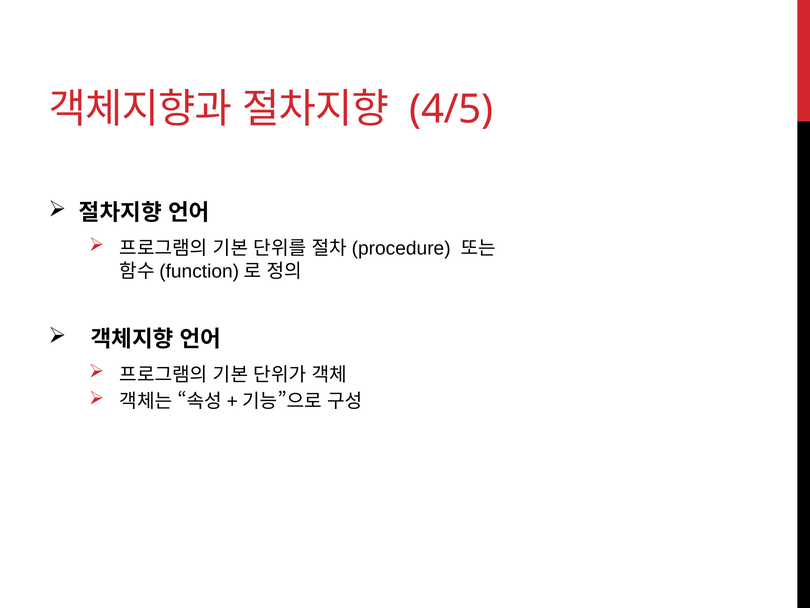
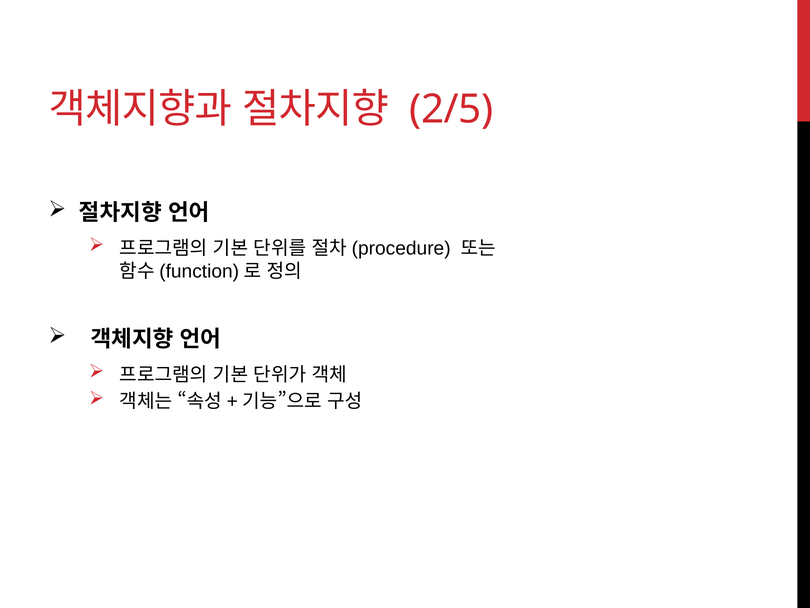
4/5: 4/5 -> 2/5 (451, 109)
